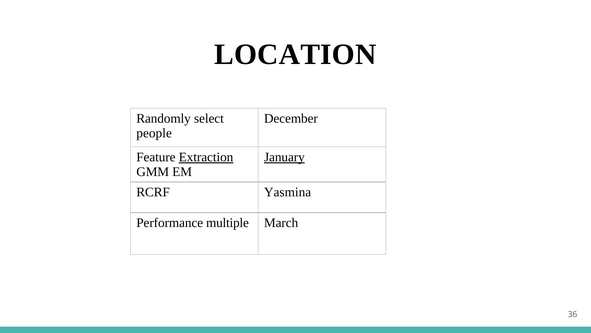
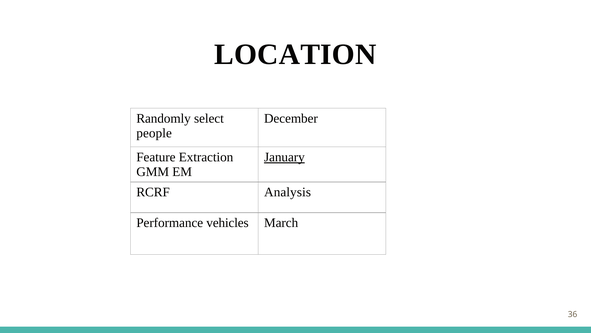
Extraction underline: present -> none (206, 157)
Yasmina: Yasmina -> Analysis (288, 192)
multiple: multiple -> vehicles (227, 223)
